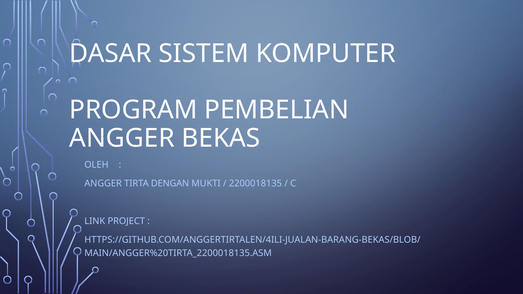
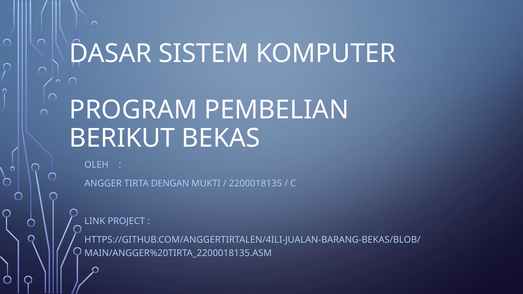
ANGGER: ANGGER -> BERIKUT (122, 138)
